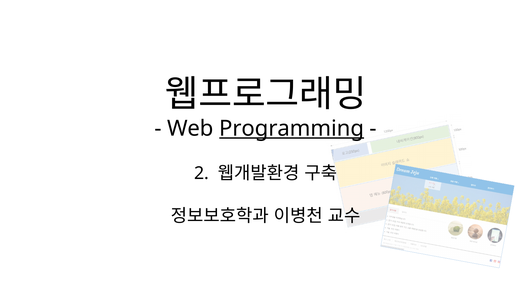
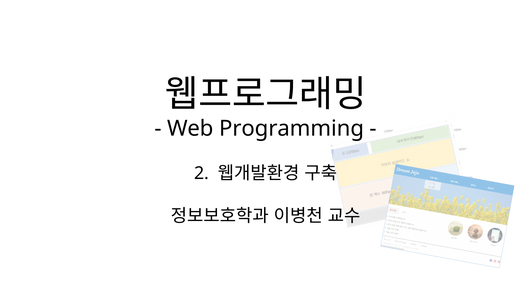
Programming underline: present -> none (292, 129)
